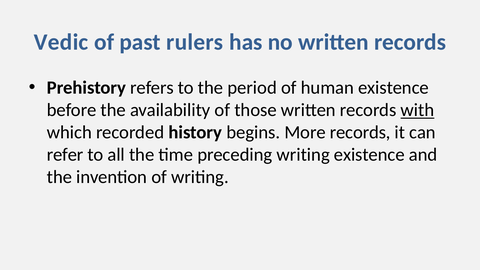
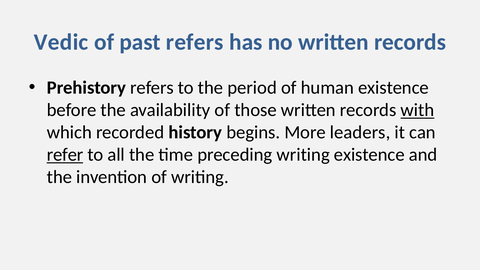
past rulers: rulers -> refers (195, 42)
More records: records -> leaders (360, 132)
refer underline: none -> present (65, 155)
